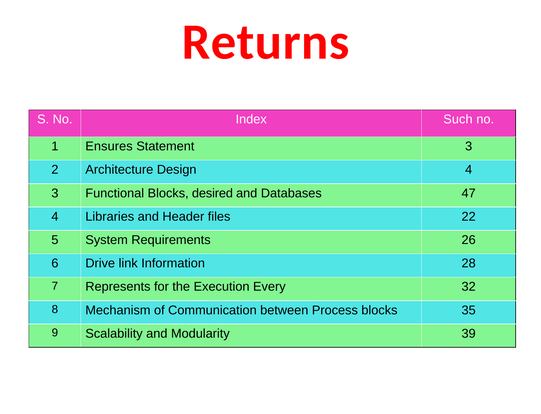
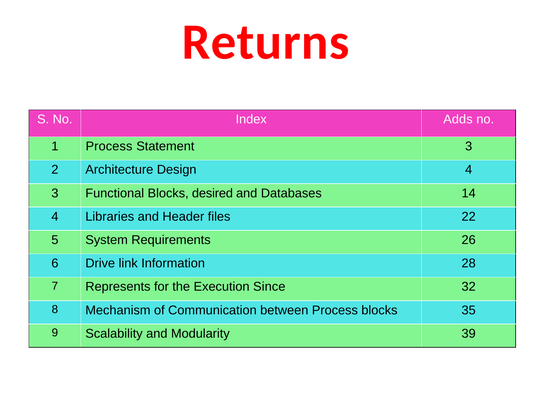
Such: Such -> Adds (458, 120)
1 Ensures: Ensures -> Process (109, 147)
47: 47 -> 14 (469, 194)
Every: Every -> Since (269, 287)
